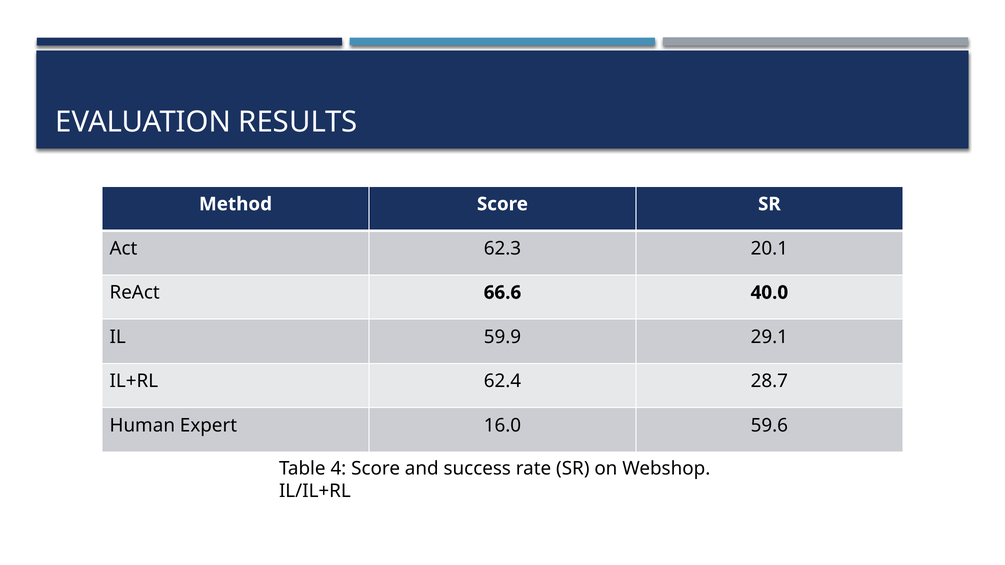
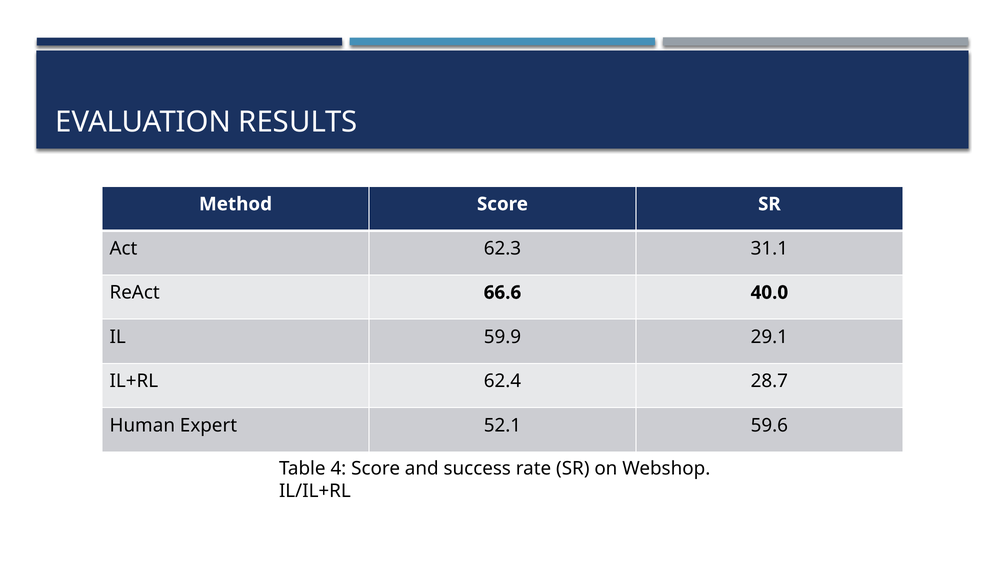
20.1: 20.1 -> 31.1 (769, 248)
16.0: 16.0 -> 52.1 (502, 426)
